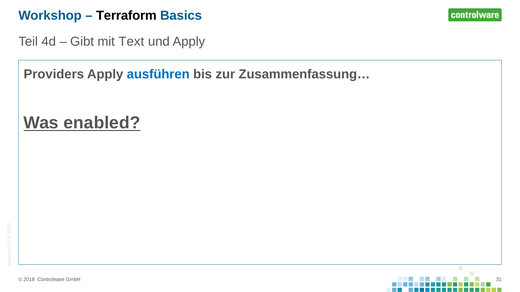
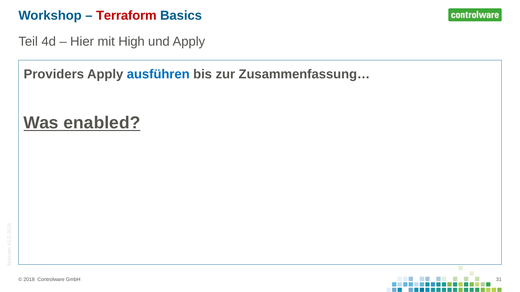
Terraform colour: black -> red (126, 16)
Gibt: Gibt -> Hier (82, 41)
Text: Text -> High (132, 41)
